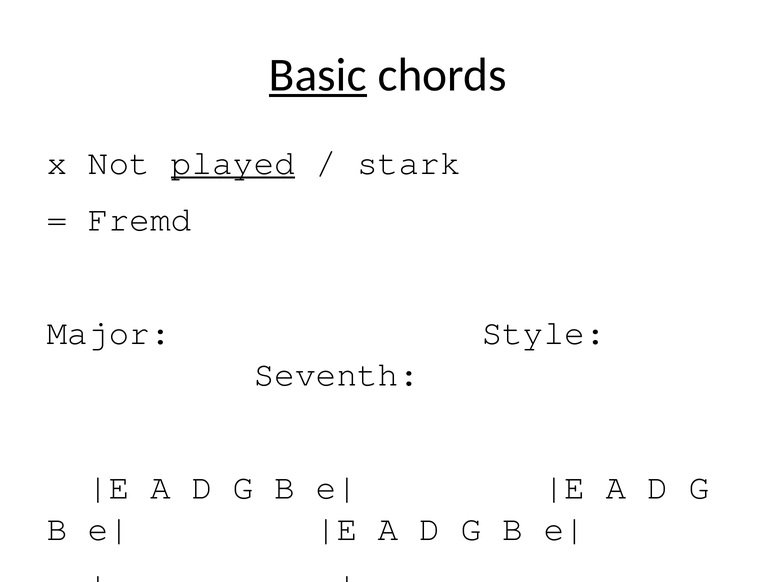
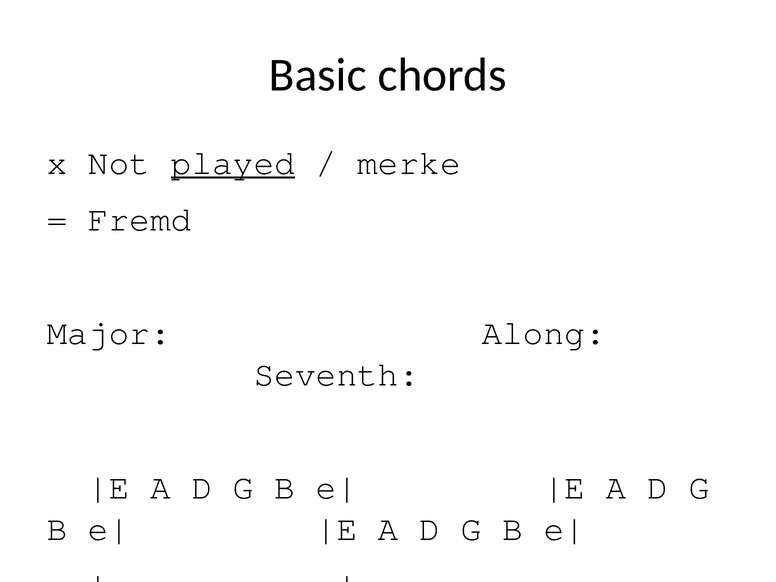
Basic underline: present -> none (318, 75)
stark: stark -> merke (409, 163)
Style: Style -> Along (544, 333)
